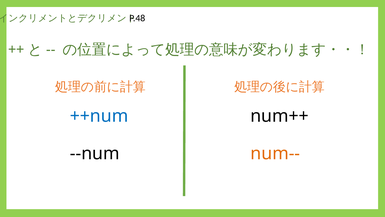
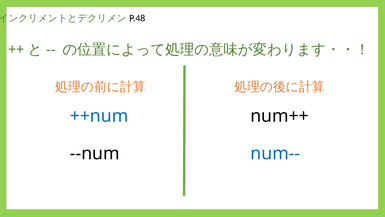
num-- colour: orange -> blue (275, 153)
